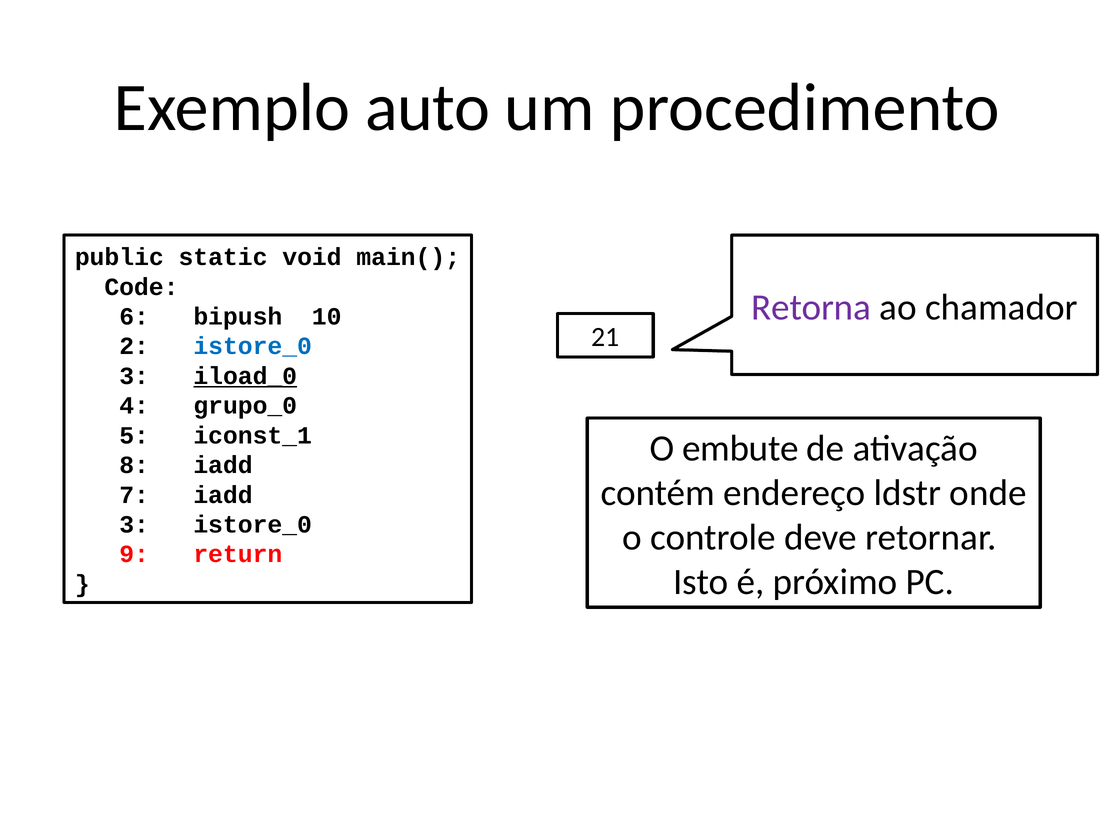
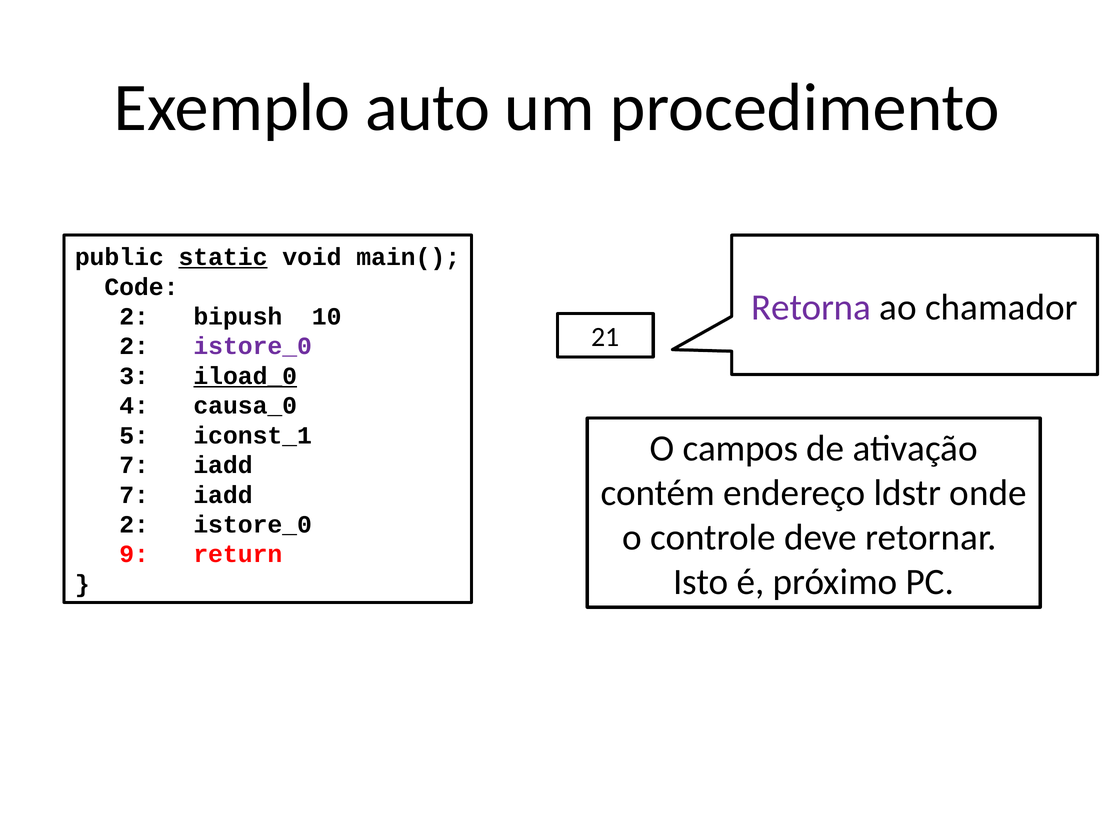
static underline: none -> present (223, 257)
6: 6 -> 2 (134, 317)
istore_0 colour: blue -> purple (253, 346)
grupo_0: grupo_0 -> causa_0 (245, 406)
embute: embute -> campos (740, 448)
8: 8 -> 7 (134, 465)
3: 3 -> 2 (134, 525)
